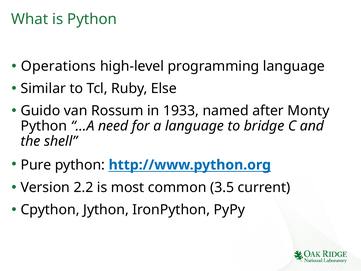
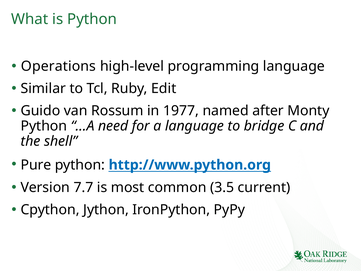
Else: Else -> Edit (164, 88)
1933: 1933 -> 1977 (181, 111)
2.2: 2.2 -> 7.7 (83, 187)
